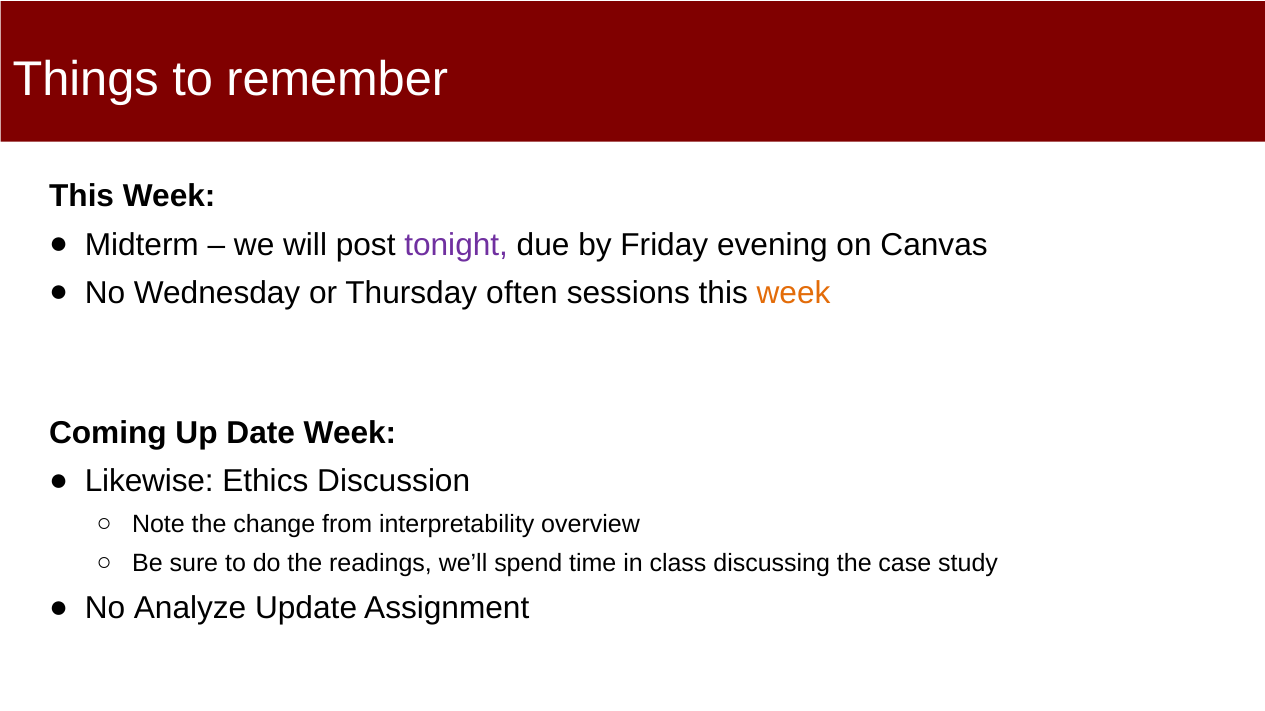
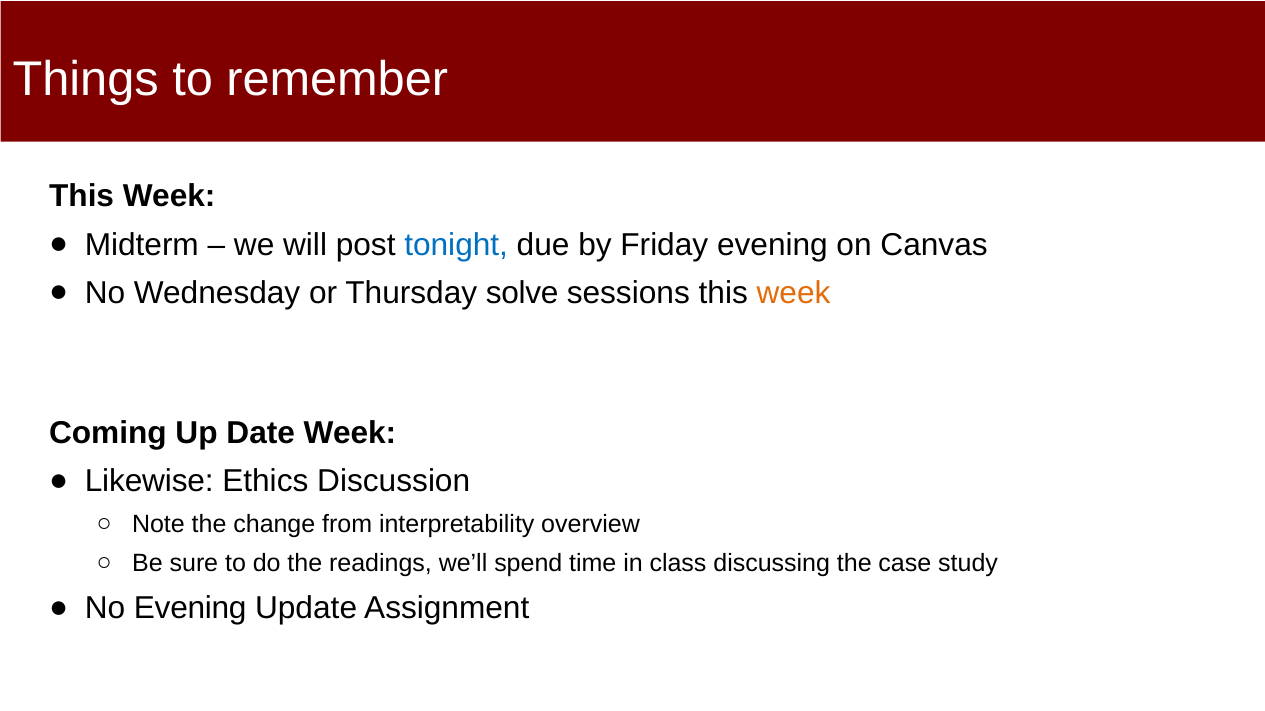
tonight colour: purple -> blue (456, 245)
often: often -> solve (522, 293)
No Analyze: Analyze -> Evening (190, 609)
